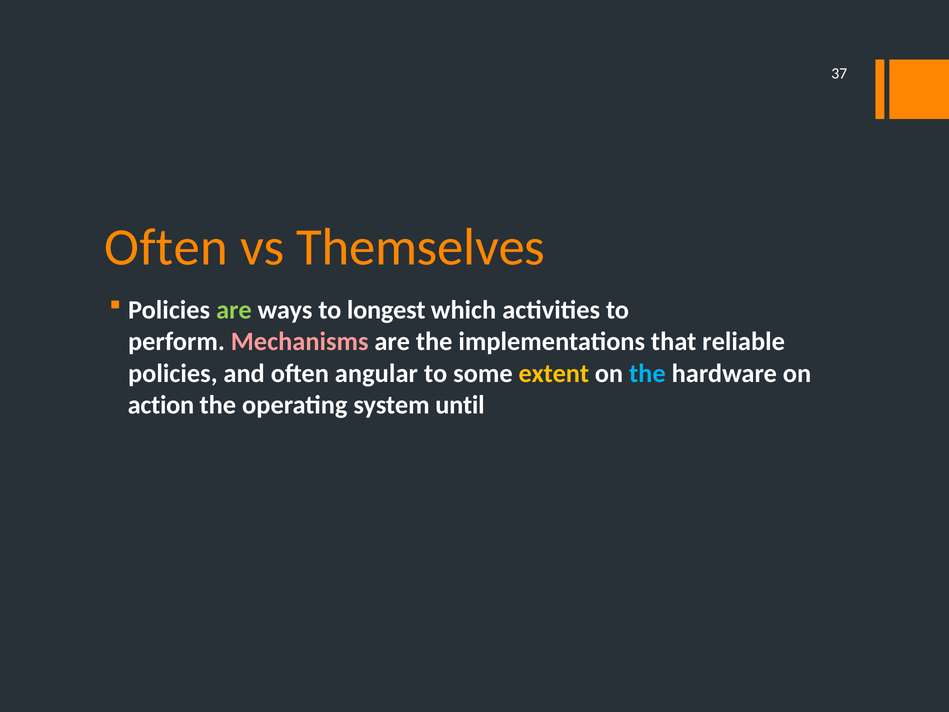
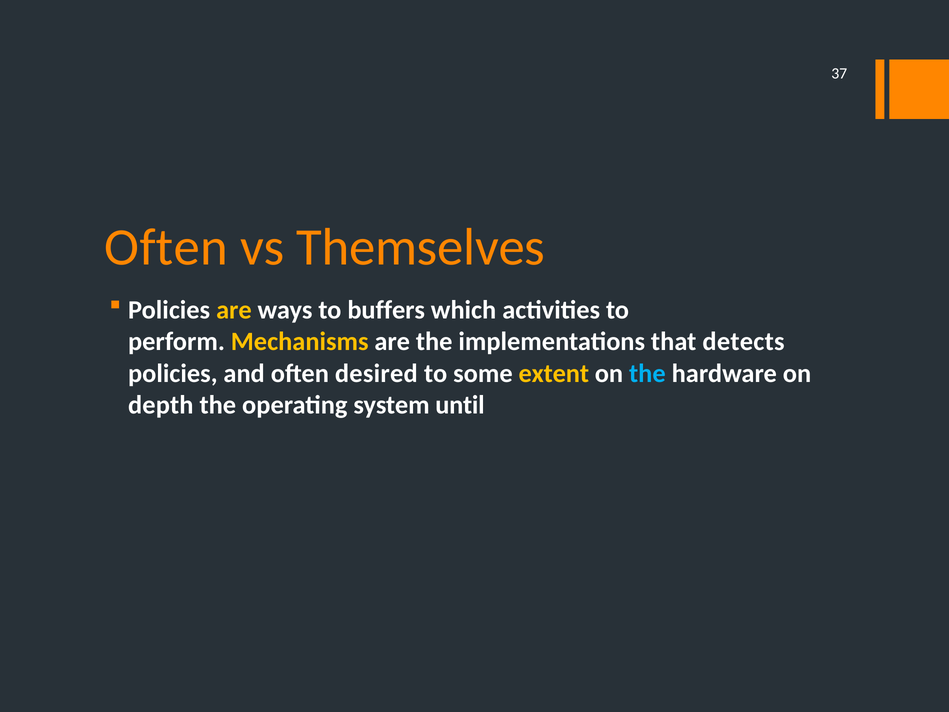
are colour: light green -> yellow (234, 310)
longest: longest -> buffers (386, 310)
Mechanisms colour: pink -> yellow (300, 342)
reliable: reliable -> detects (744, 342)
angular: angular -> desired (376, 373)
action: action -> depth (161, 405)
